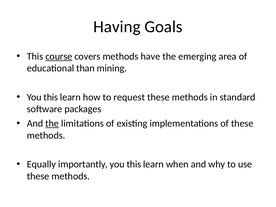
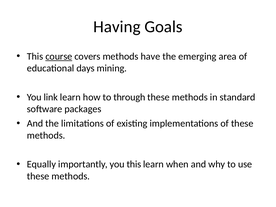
than: than -> days (86, 68)
this: this -> link (51, 97)
request: request -> through (129, 97)
the underline: present -> none (52, 123)
